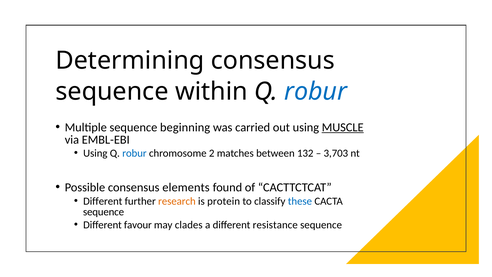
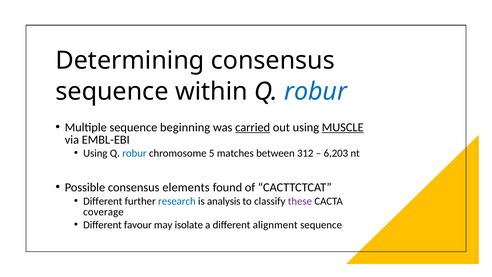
carried underline: none -> present (253, 127)
2: 2 -> 5 (212, 153)
132: 132 -> 312 (305, 153)
3,703: 3,703 -> 6,203 (336, 153)
research colour: orange -> blue (177, 201)
protein: protein -> analysis (224, 201)
these colour: blue -> purple (300, 201)
sequence: sequence -> coverage (103, 212)
clades: clades -> isolate (189, 225)
resistance: resistance -> alignment (275, 225)
